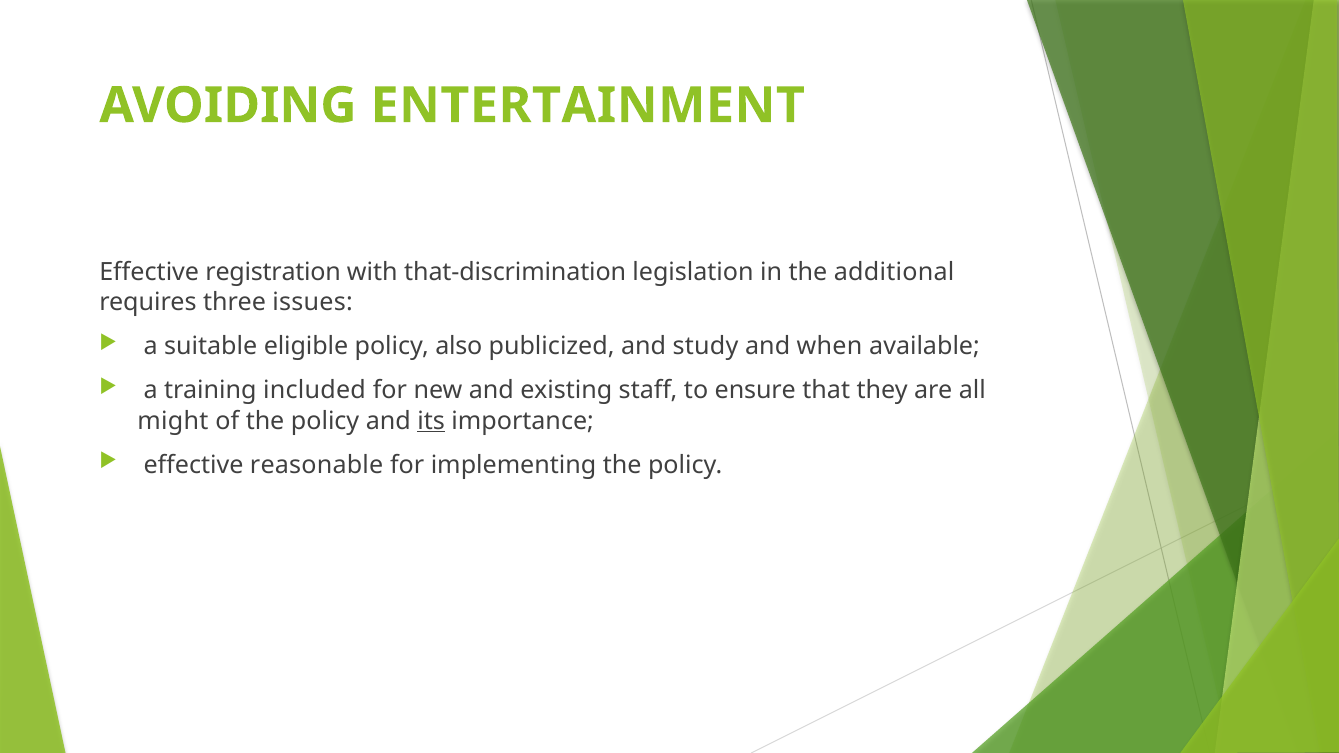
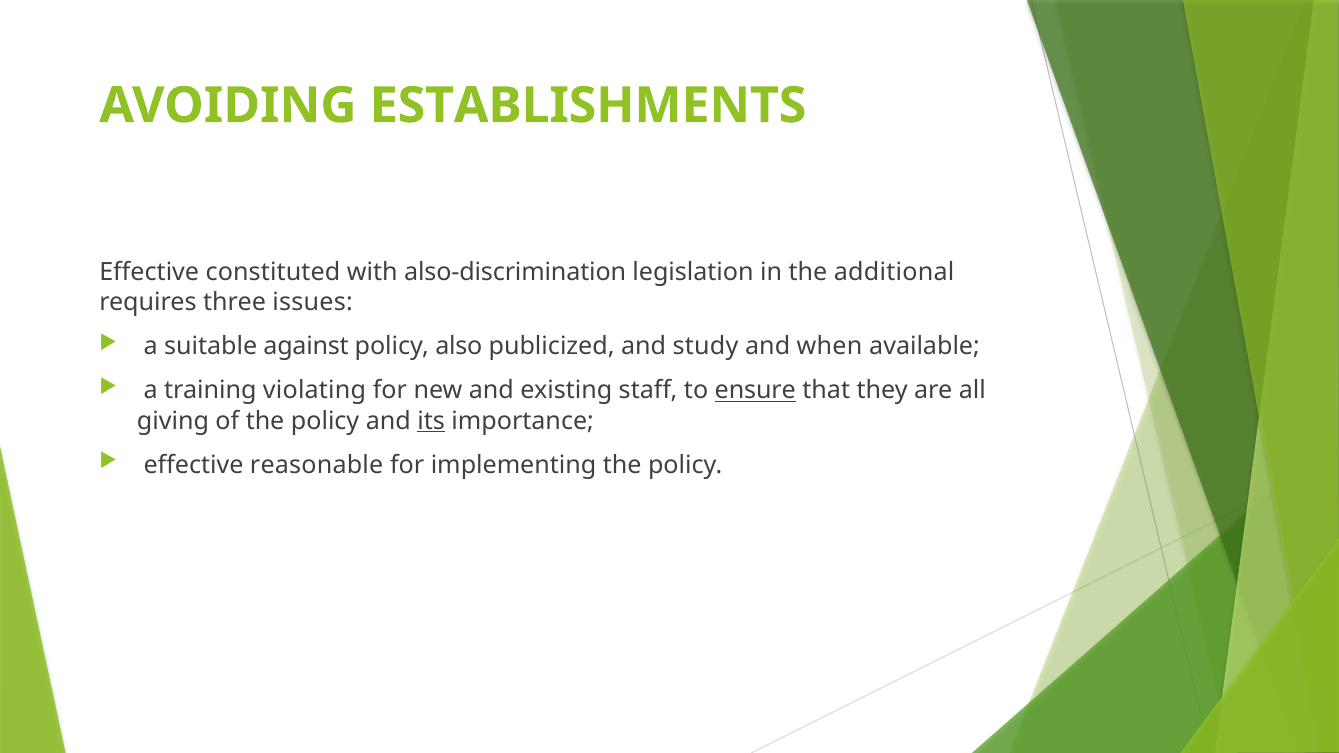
ENTERTAINMENT: ENTERTAINMENT -> ESTABLISHMENTS (588, 106)
registration: registration -> constituted (273, 272)
that-discrimination: that-discrimination -> also-discrimination (515, 272)
eligible: eligible -> against (306, 347)
included: included -> violating (315, 391)
ensure underline: none -> present (755, 391)
might: might -> giving (173, 421)
